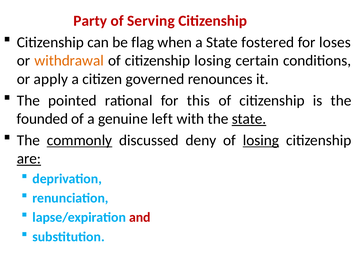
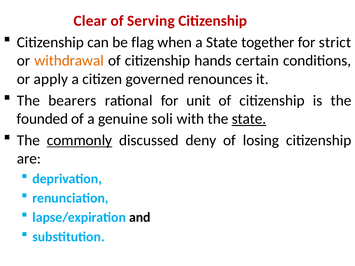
Party: Party -> Clear (90, 21)
fostered: fostered -> together (268, 42)
loses: loses -> strict (335, 42)
citizenship losing: losing -> hands (213, 61)
pointed: pointed -> bearers (72, 101)
this: this -> unit (199, 101)
left: left -> soli (162, 119)
losing underline: present -> none (261, 140)
are underline: present -> none (29, 159)
and colour: red -> black (140, 218)
